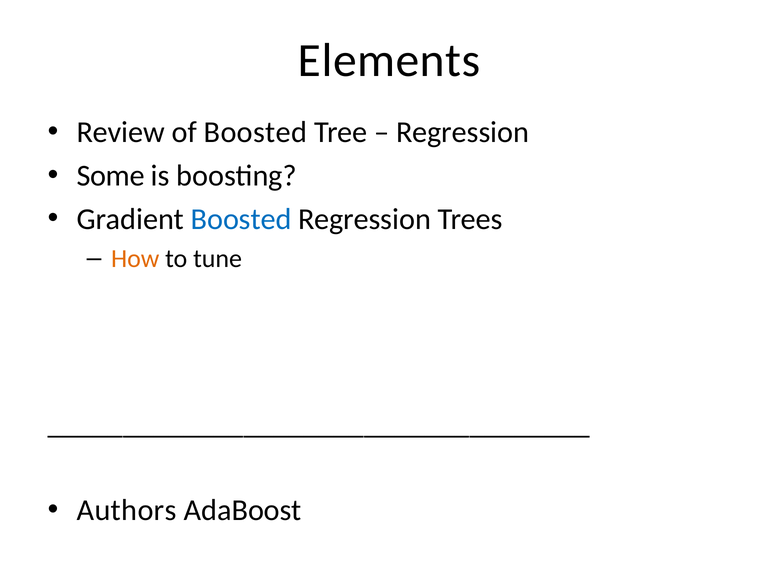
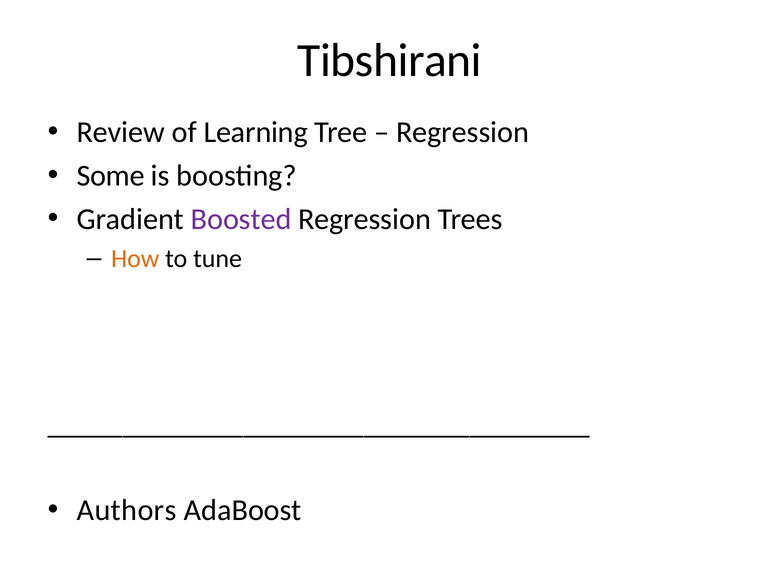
Elements: Elements -> Tibshirani (390, 61)
of Boosted: Boosted -> Learning (256, 132)
Boosted colour: blue -> purple (241, 219)
